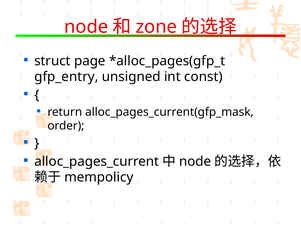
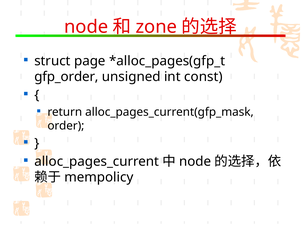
gfp_entry: gfp_entry -> gfp_order (66, 77)
